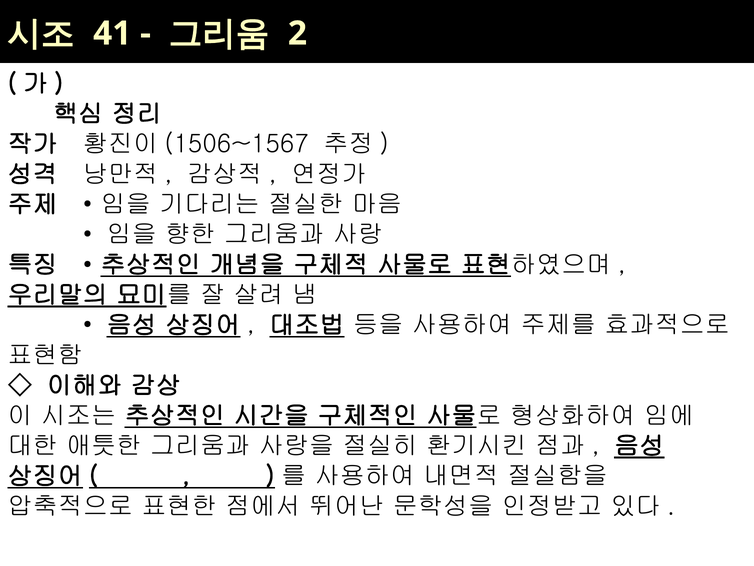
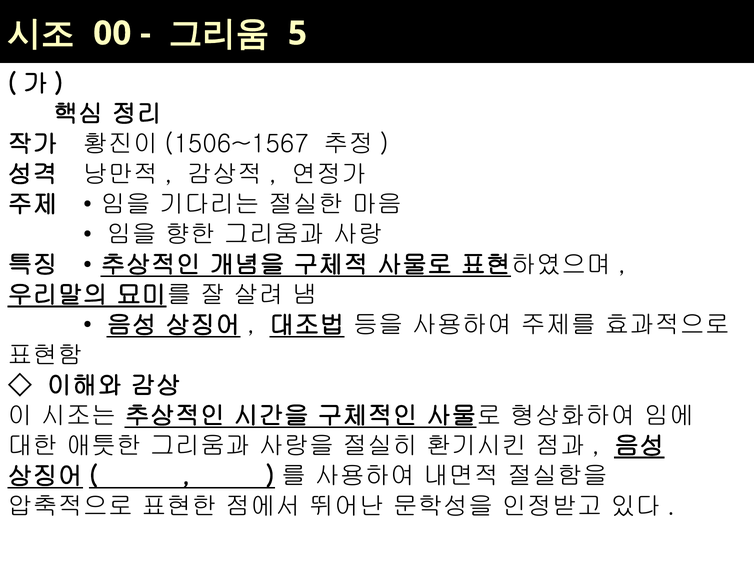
41: 41 -> 00 (112, 33)
2: 2 -> 5 (297, 33)
